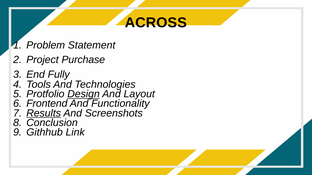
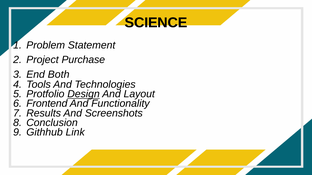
ACROSS: ACROSS -> SCIENCE (156, 23)
Fully: Fully -> Both (59, 75)
Results underline: present -> none (44, 113)
